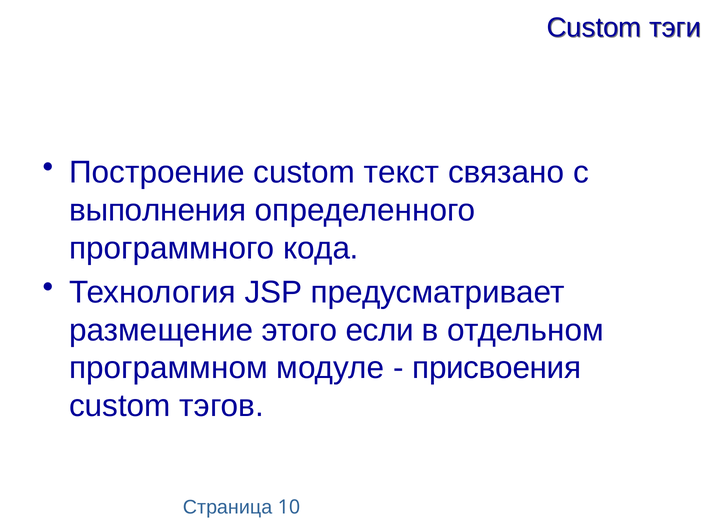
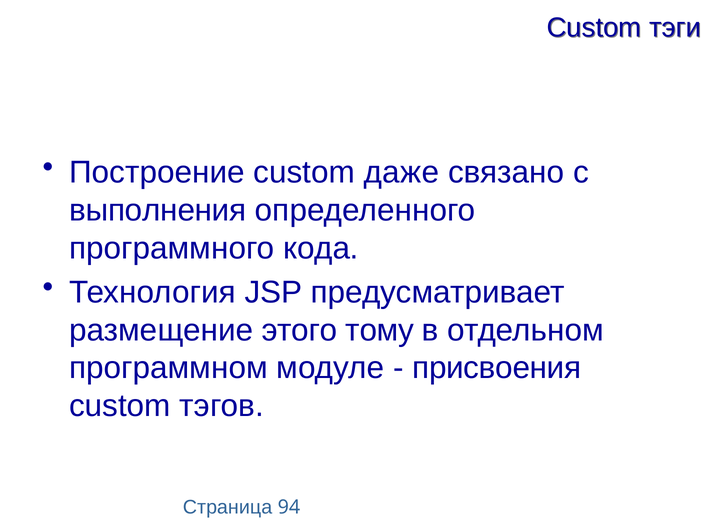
текст: текст -> даже (401, 172)
если: если -> тому (380, 330)
10: 10 -> 94 (289, 507)
